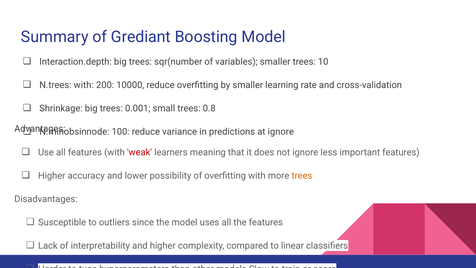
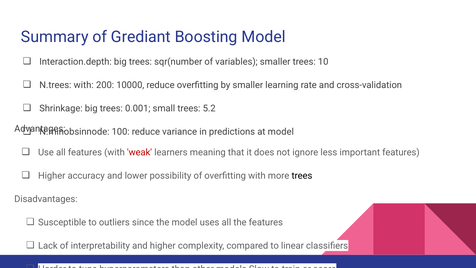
0.8: 0.8 -> 5.2 (209, 108)
at ignore: ignore -> model (281, 132)
trees colour: orange -> black (302, 175)
